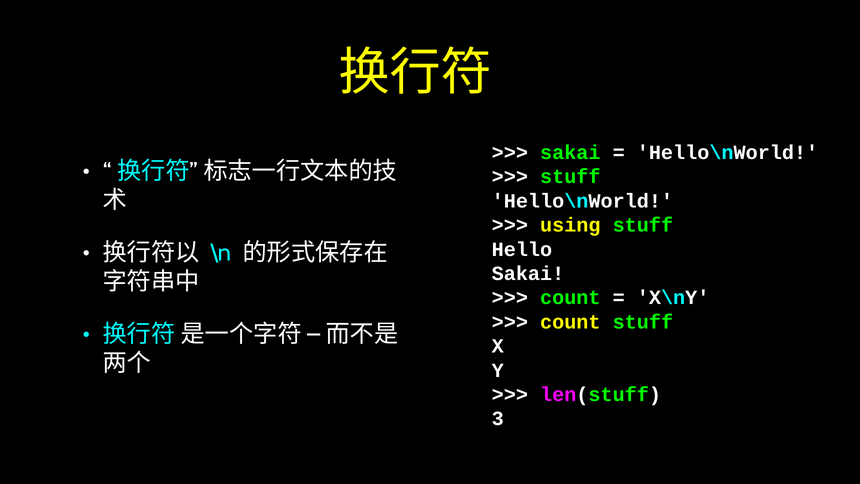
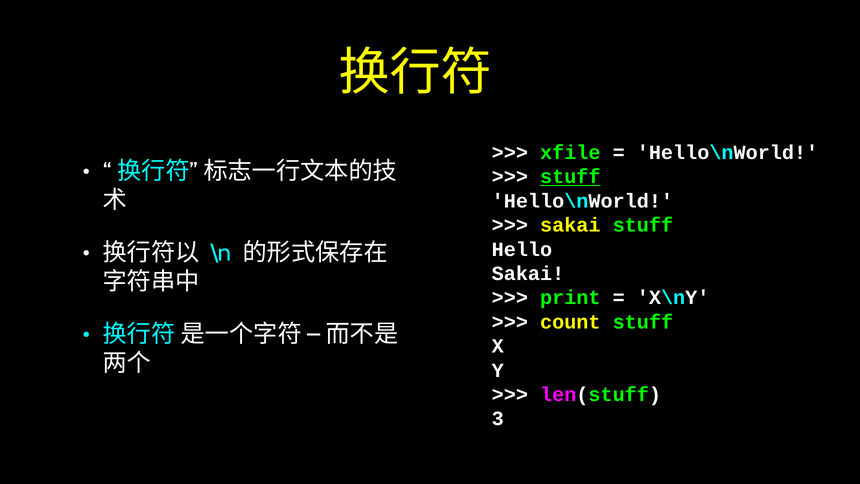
sakai: sakai -> xfile (570, 153)
stuff underline: none -> present (570, 177)
using: using -> sakai (570, 225)
count: count -> print (570, 298)
